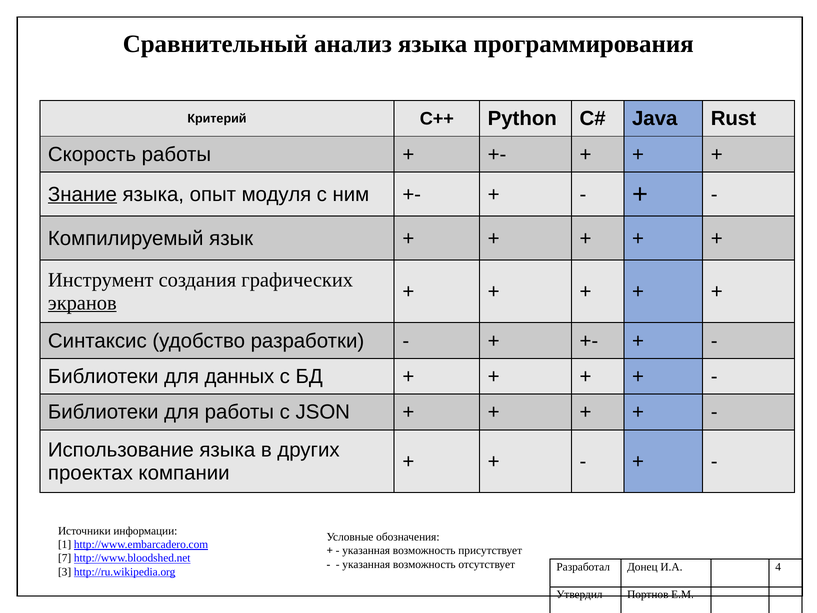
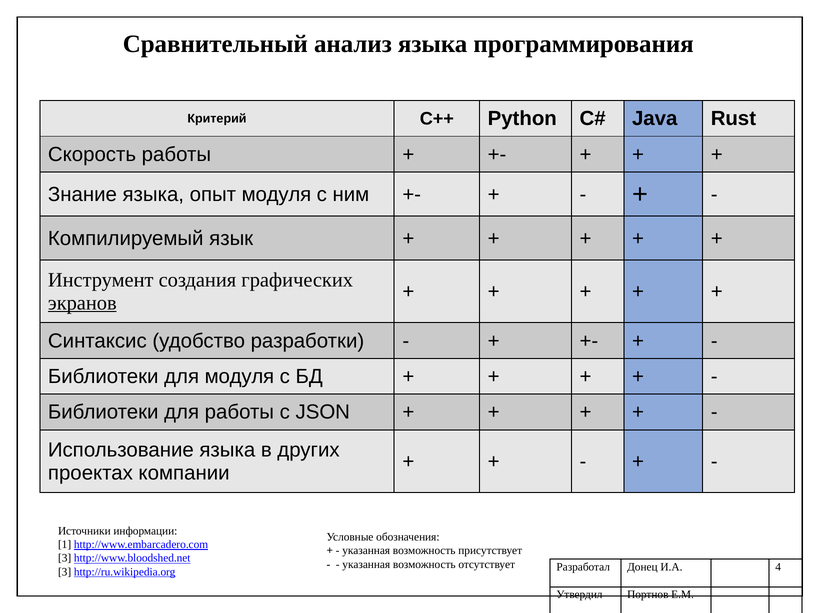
Знание underline: present -> none (82, 194)
для данных: данных -> модуля (239, 376)
7: 7 -> 3 (65, 558)
